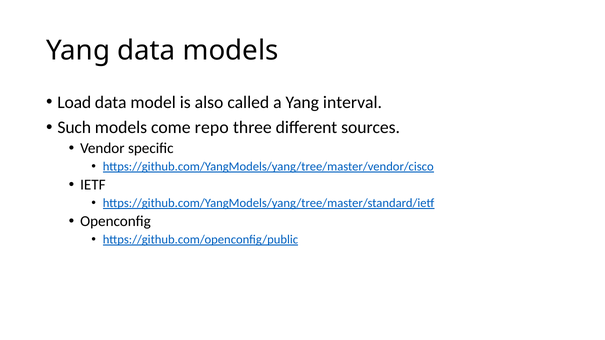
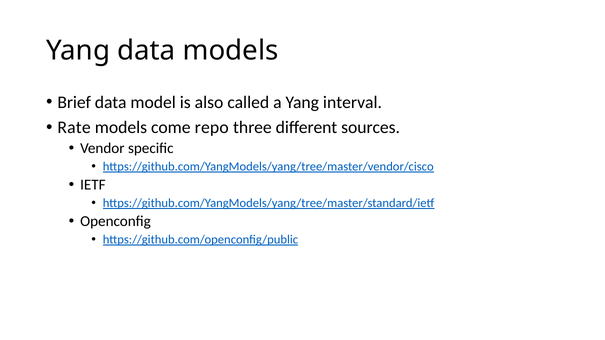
Load: Load -> Brief (74, 102)
Such: Such -> Rate (74, 128)
